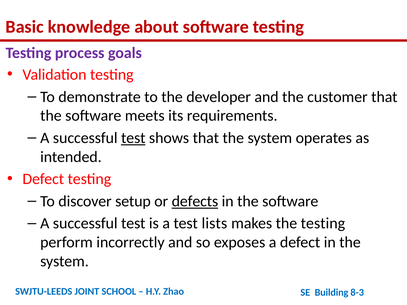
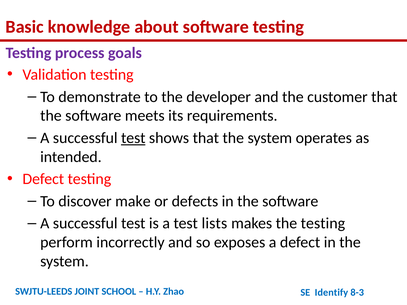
setup: setup -> make (133, 201)
defects underline: present -> none (195, 201)
Building: Building -> Identify (331, 293)
